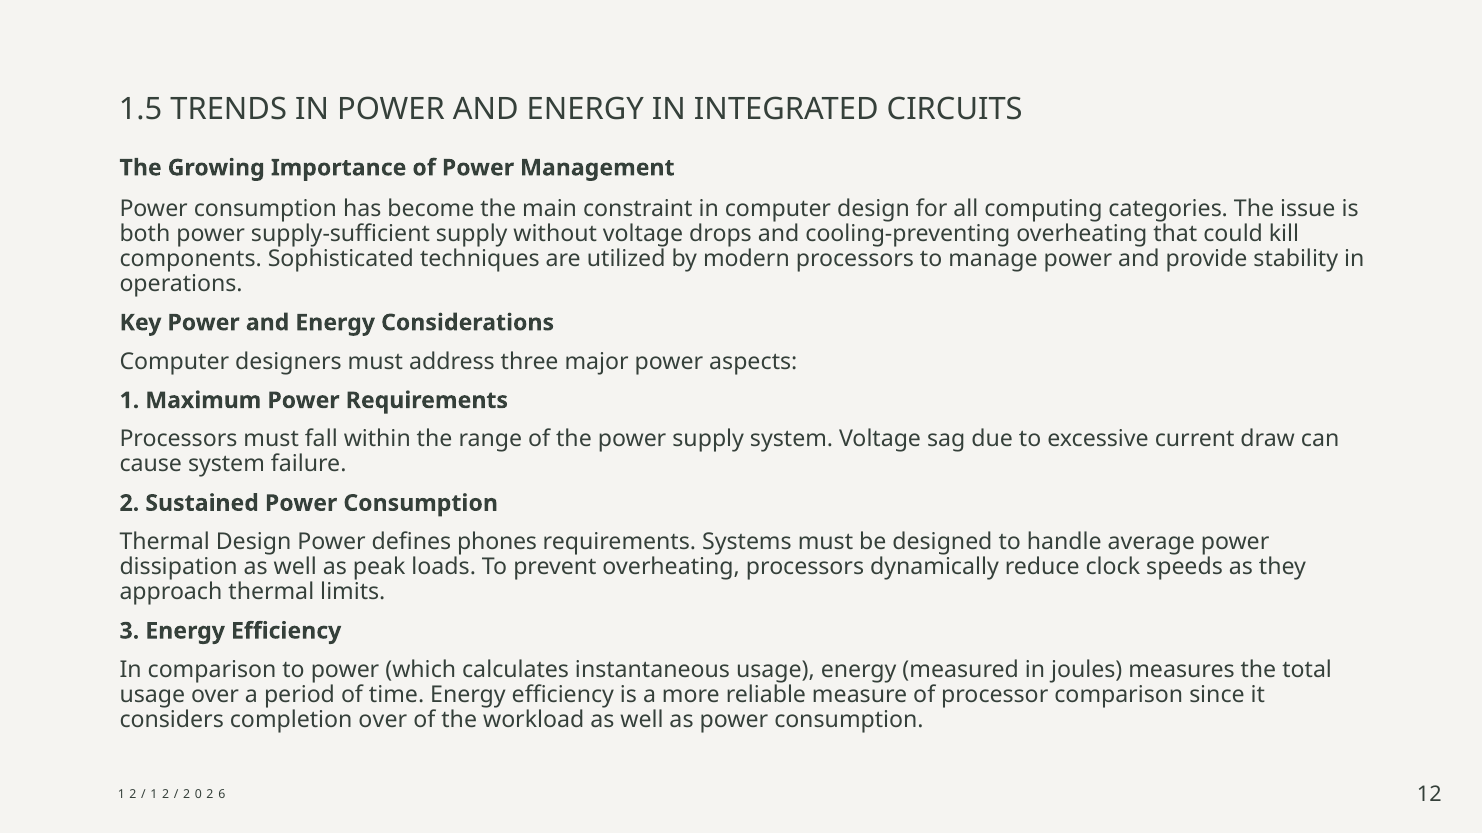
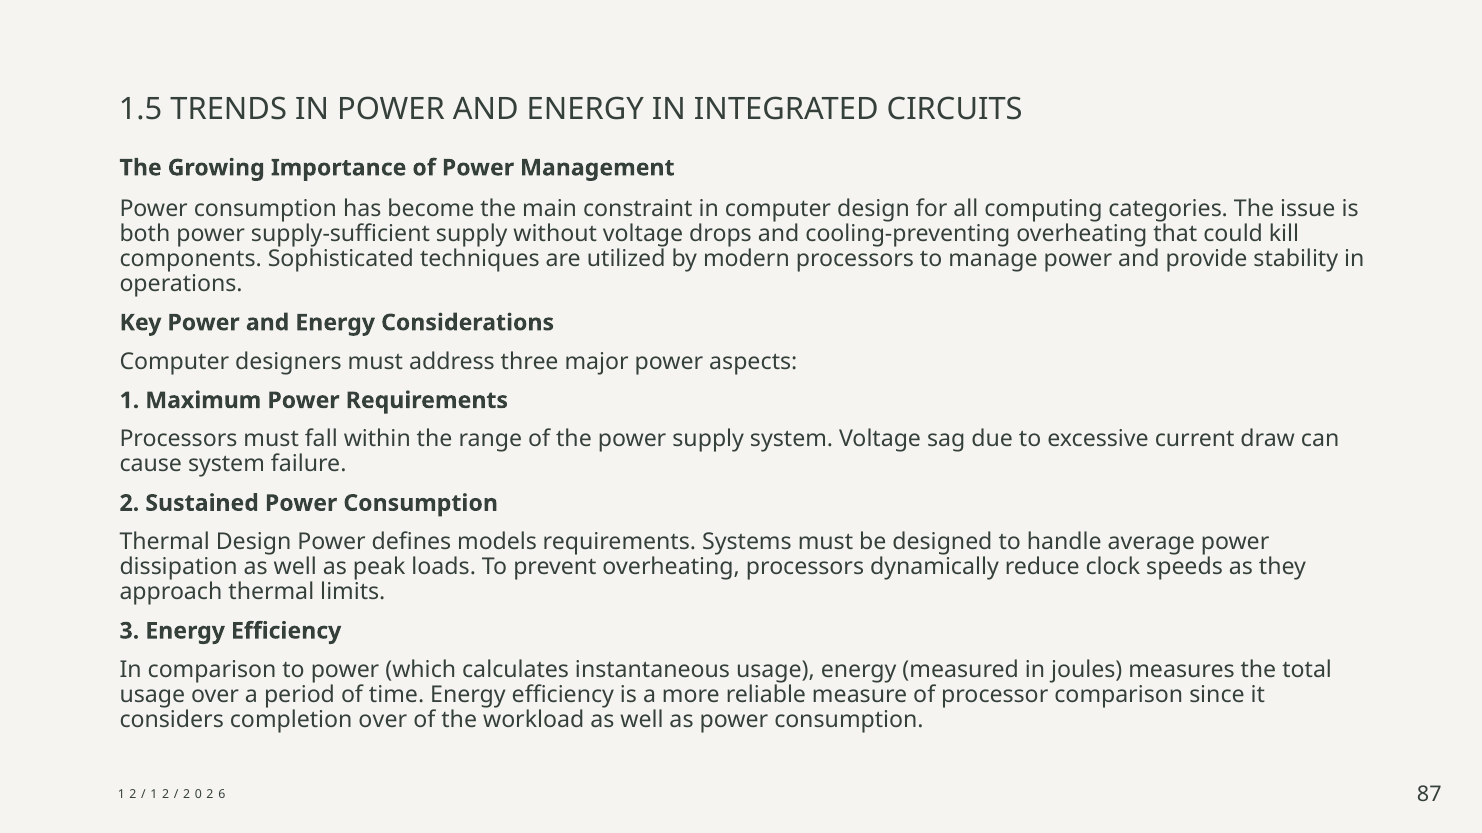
phones: phones -> models (497, 542)
12: 12 -> 87 (1429, 795)
